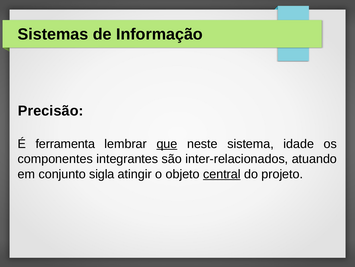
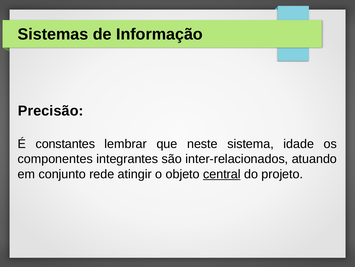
ferramenta: ferramenta -> constantes (65, 144)
que underline: present -> none (167, 144)
sigla: sigla -> rede (102, 174)
